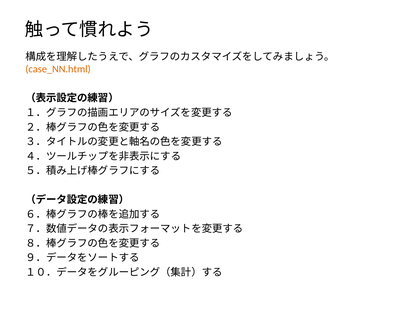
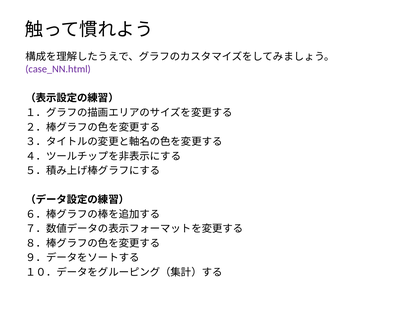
case_NN.html colour: orange -> purple (58, 69)
